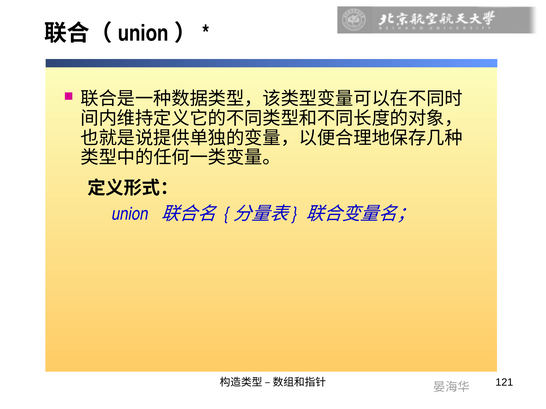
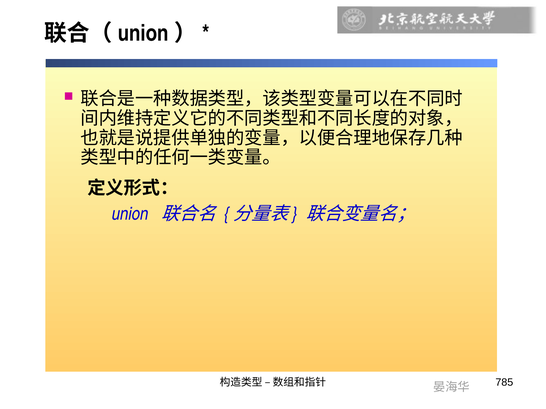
121: 121 -> 785 (504, 383)
